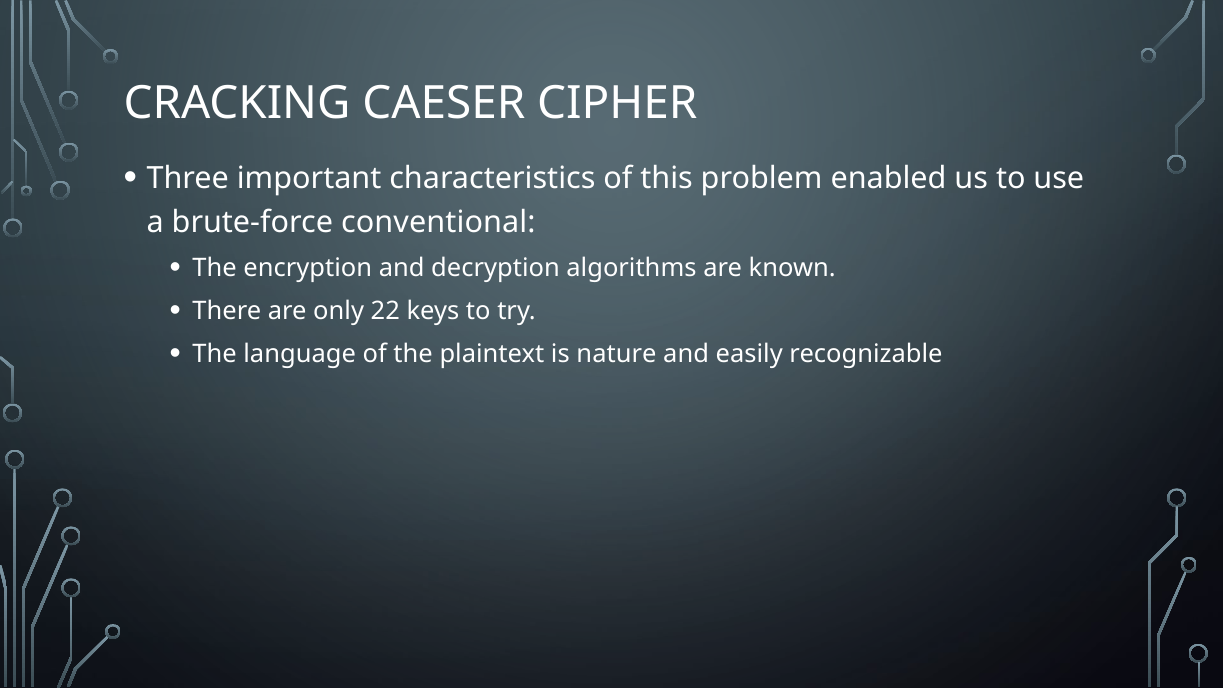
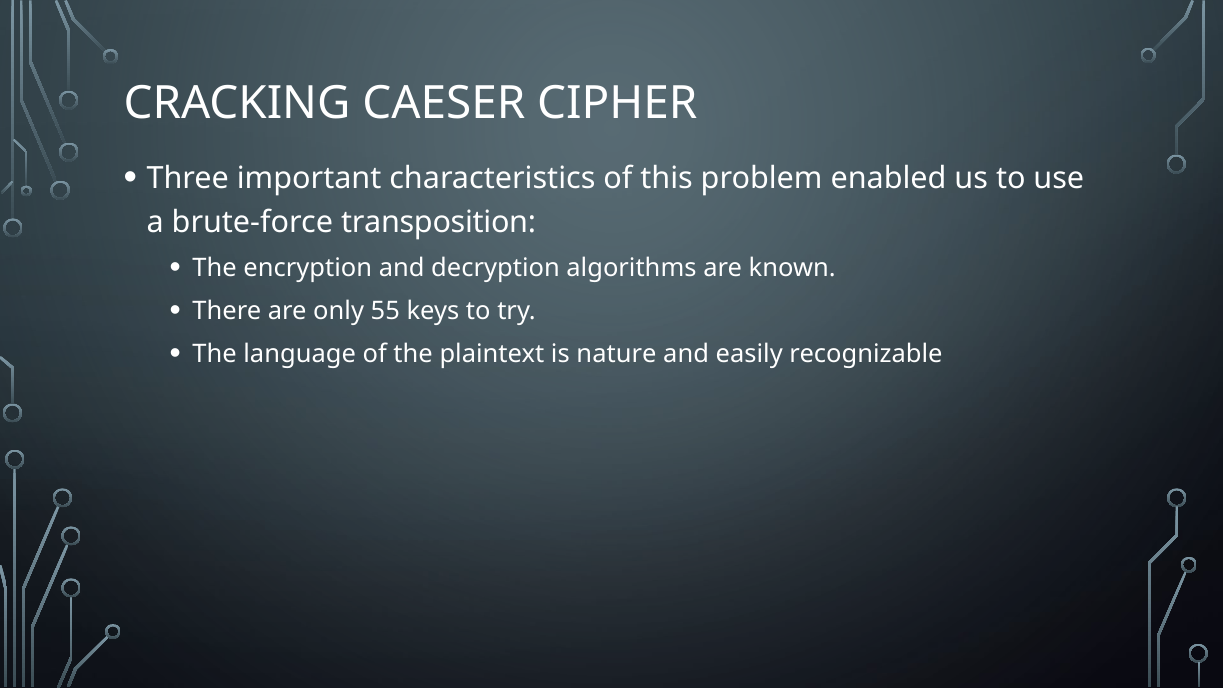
conventional: conventional -> transposition (439, 223)
22: 22 -> 55 (385, 311)
